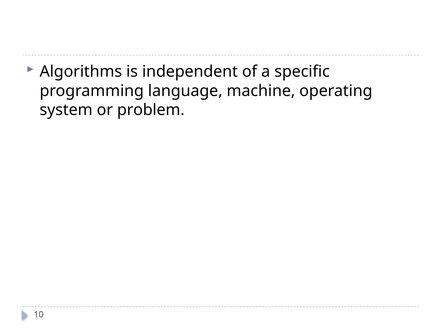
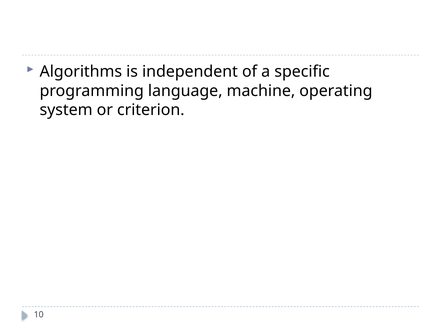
problem: problem -> criterion (151, 110)
